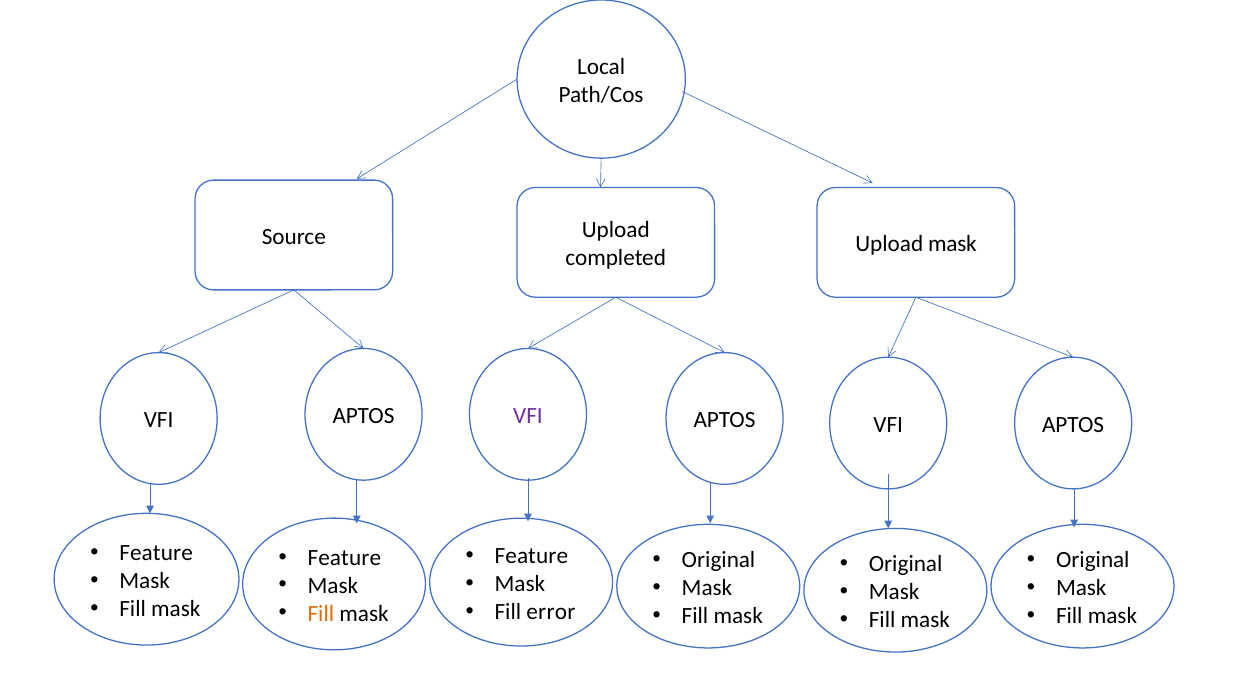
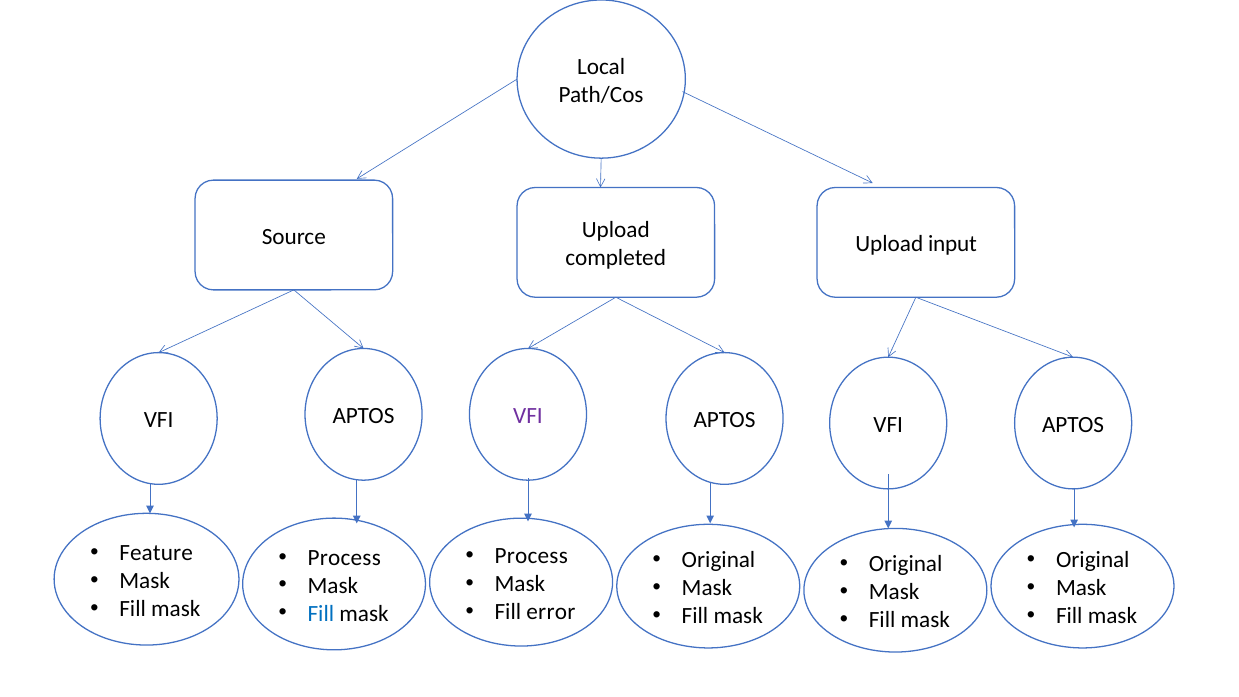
Upload mask: mask -> input (952, 244)
Feature: Feature -> Process (531, 556)
Feature: Feature -> Process (344, 558)
Fill colour: orange -> blue (321, 613)
